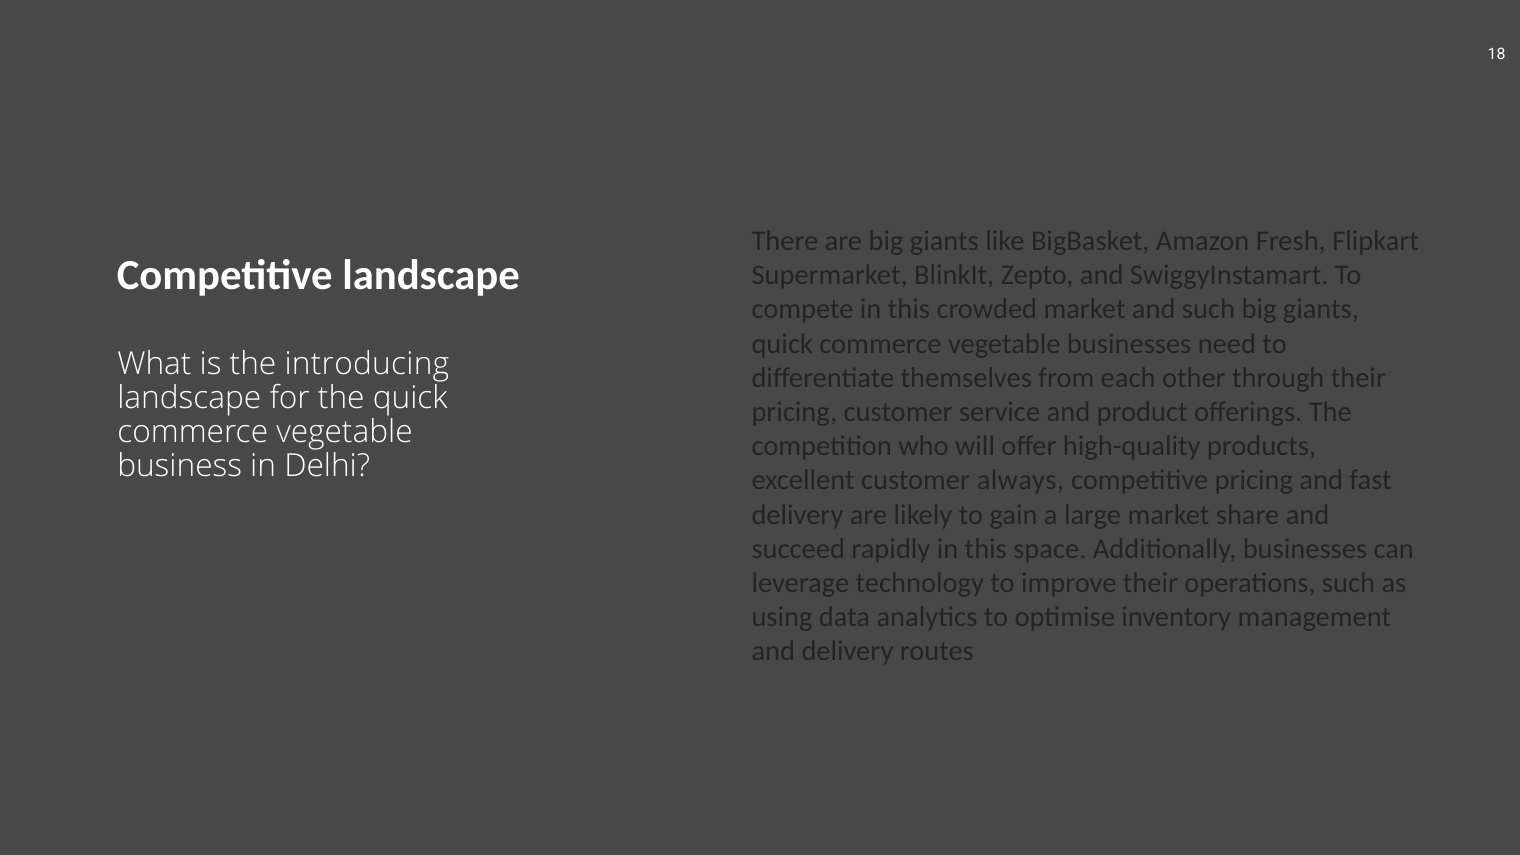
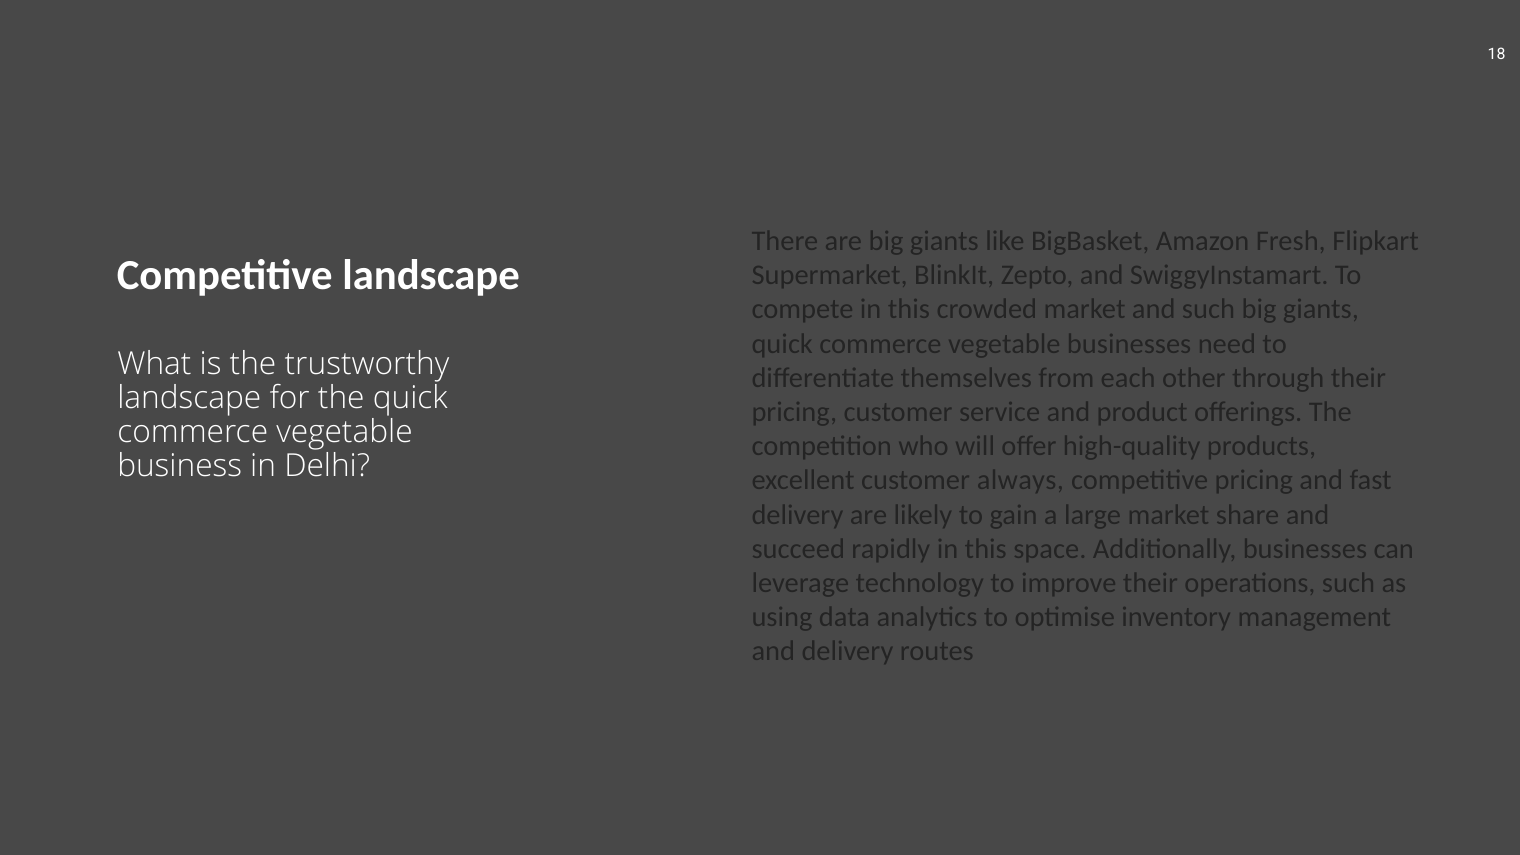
introducing: introducing -> trustworthy (367, 364)
